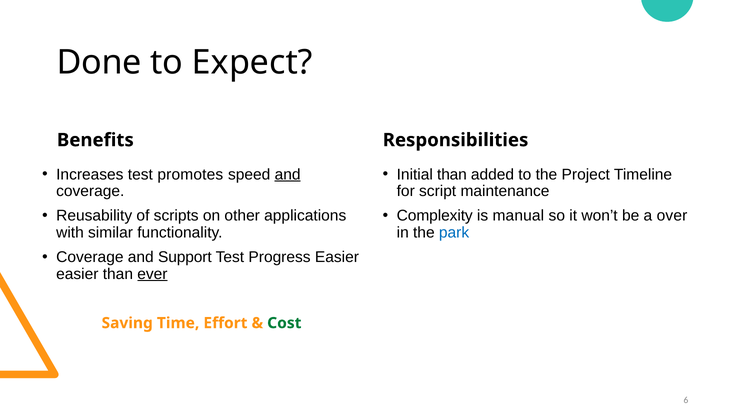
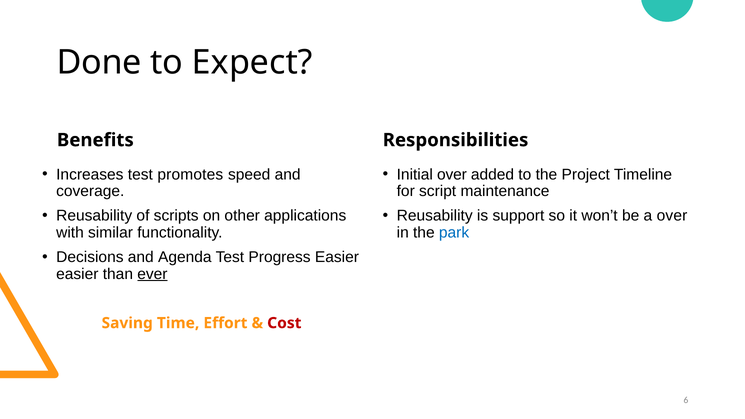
and underline: present -> none (288, 175)
Initial than: than -> over (452, 175)
Complexity: Complexity -> Reusability (435, 216)
manual: manual -> support (518, 216)
Coverage: Coverage -> Decisions (90, 257)
Support: Support -> Agenda (185, 257)
Cost colour: green -> red (284, 323)
